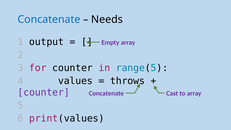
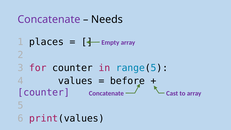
Concatenate colour: blue -> purple (49, 19)
output: output -> places (47, 42)
throws: throws -> before (127, 81)
